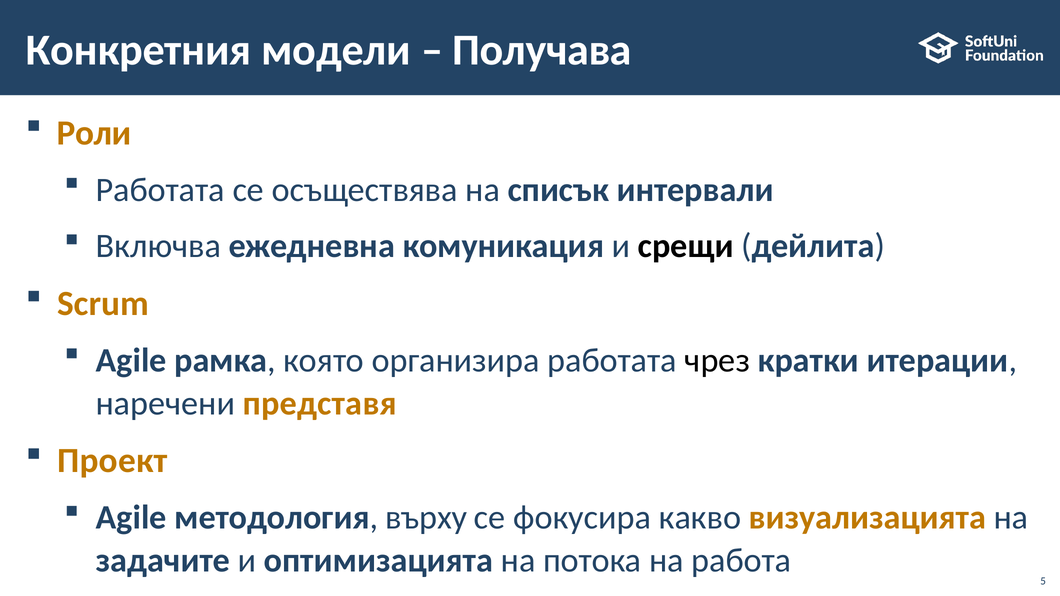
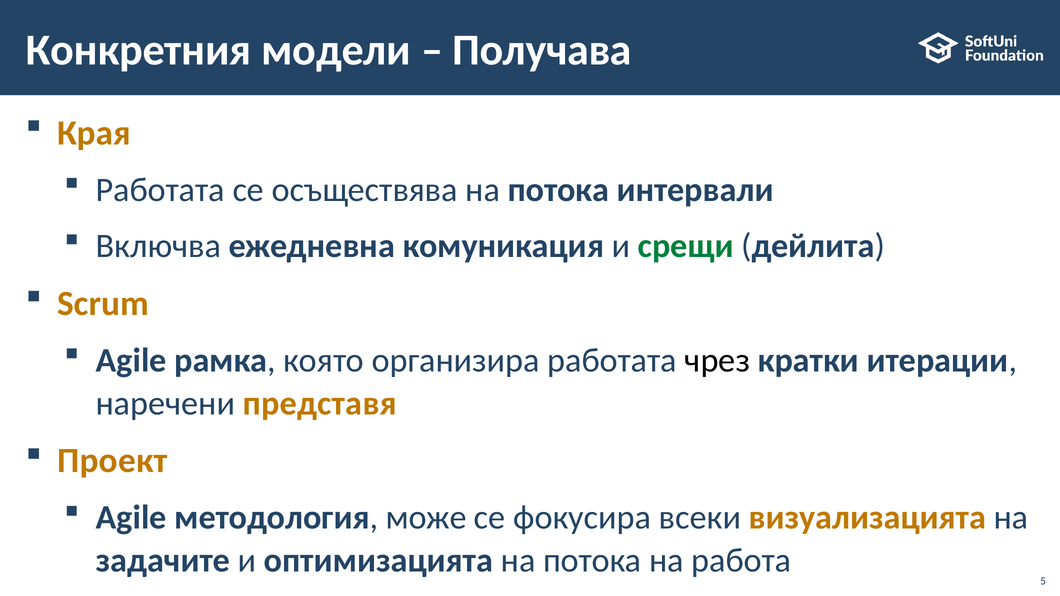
Роли: Роли -> Края (94, 133)
осъществява на списък: списък -> потока (558, 190)
срещи colour: black -> green (686, 246)
върху: върху -> може (426, 518)
какво: какво -> всеки (700, 518)
